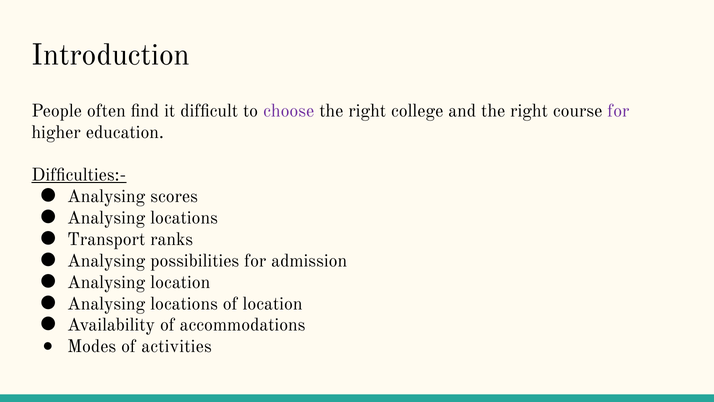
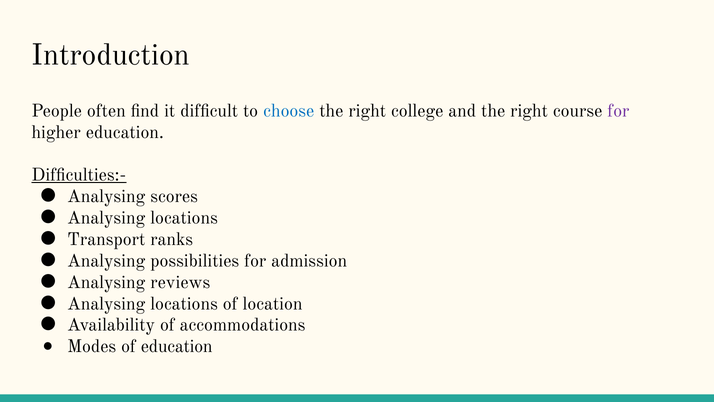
choose colour: purple -> blue (289, 111)
Analysing location: location -> reviews (180, 282)
of activities: activities -> education (177, 346)
